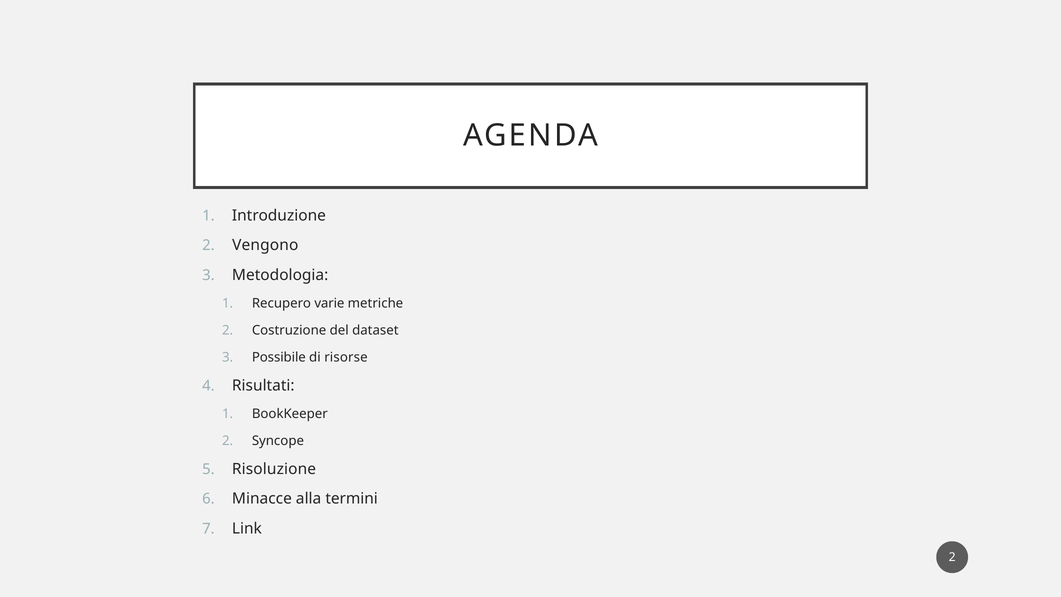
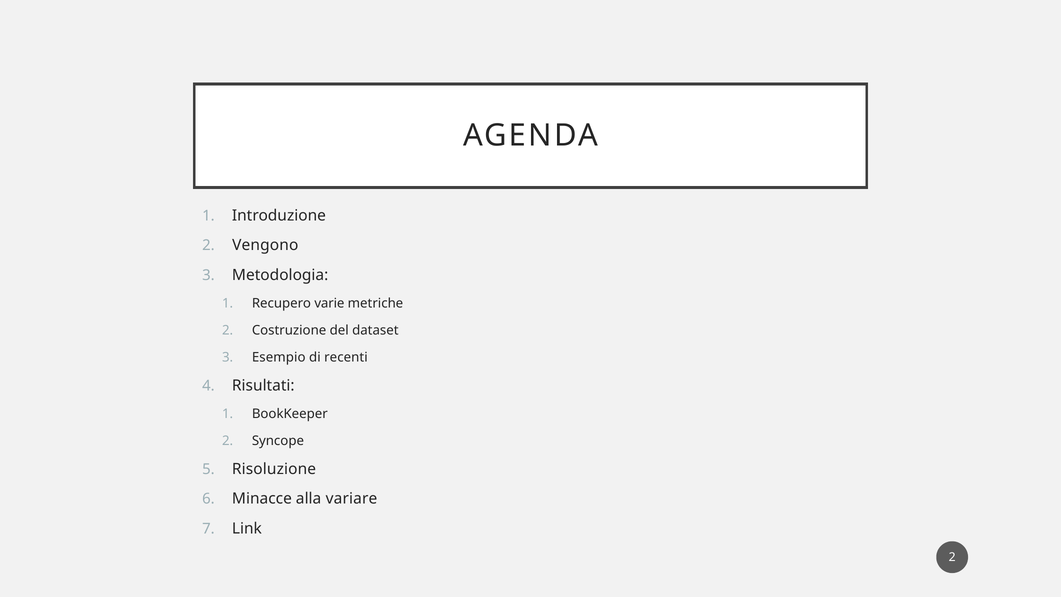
Possibile: Possibile -> Esempio (279, 357)
risorse: risorse -> recenti (346, 357)
termini: termini -> variare (351, 499)
